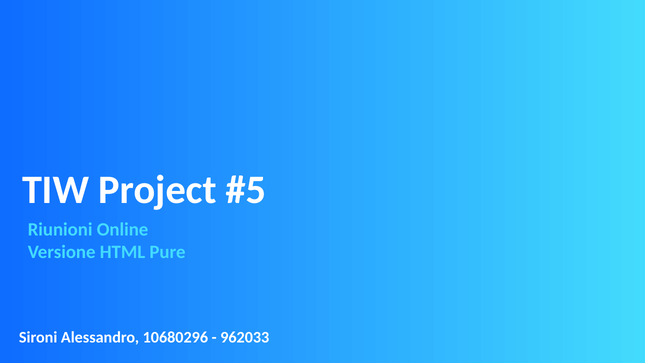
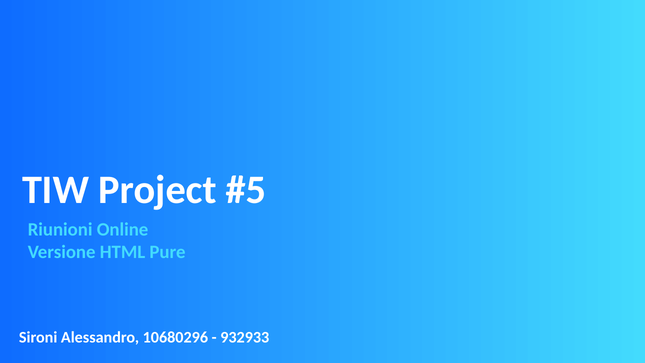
962033: 962033 -> 932933 (245, 337)
